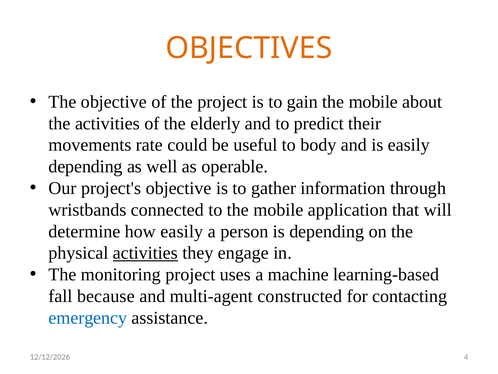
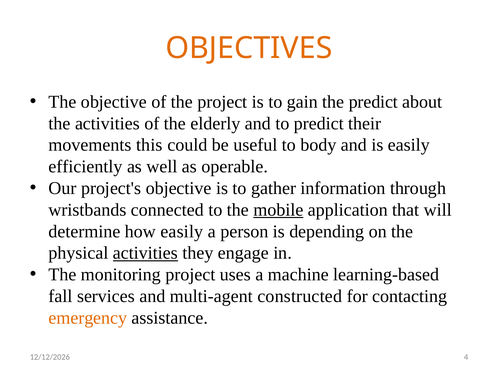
gain the mobile: mobile -> predict (373, 102)
rate: rate -> this (149, 145)
depending: depending -> efficiently (86, 166)
mobile underline: none -> present (278, 210)
because: because -> services (106, 296)
emergency colour: blue -> orange (88, 317)
